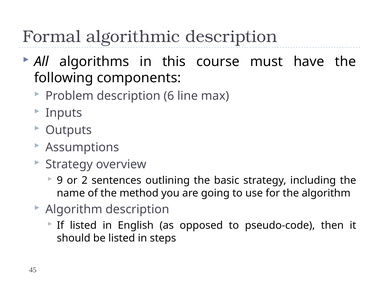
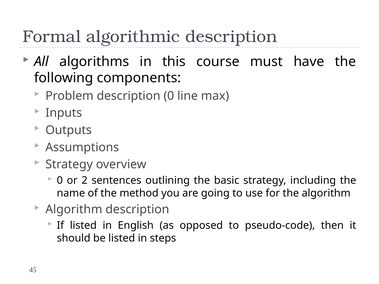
description 6: 6 -> 0 (169, 96)
9: 9 -> 0 (60, 181)
